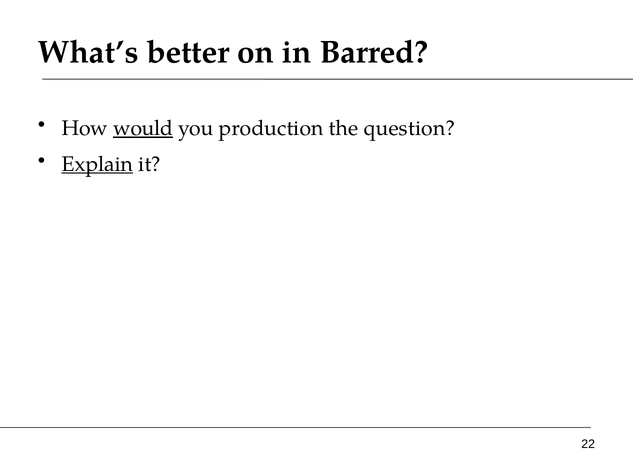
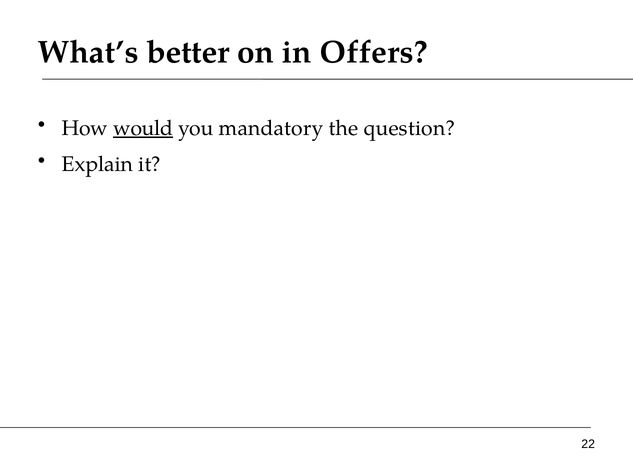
Barred: Barred -> Offers (374, 52)
production: production -> mandatory (271, 128)
Explain underline: present -> none (97, 164)
